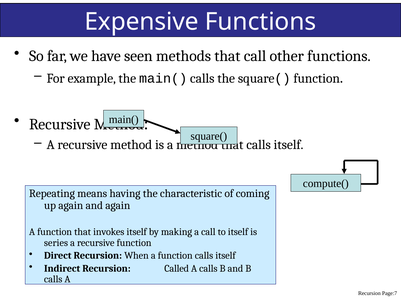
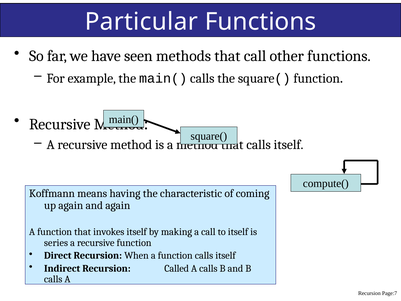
Expensive: Expensive -> Particular (141, 22)
Repeating: Repeating -> Koffmann (52, 193)
